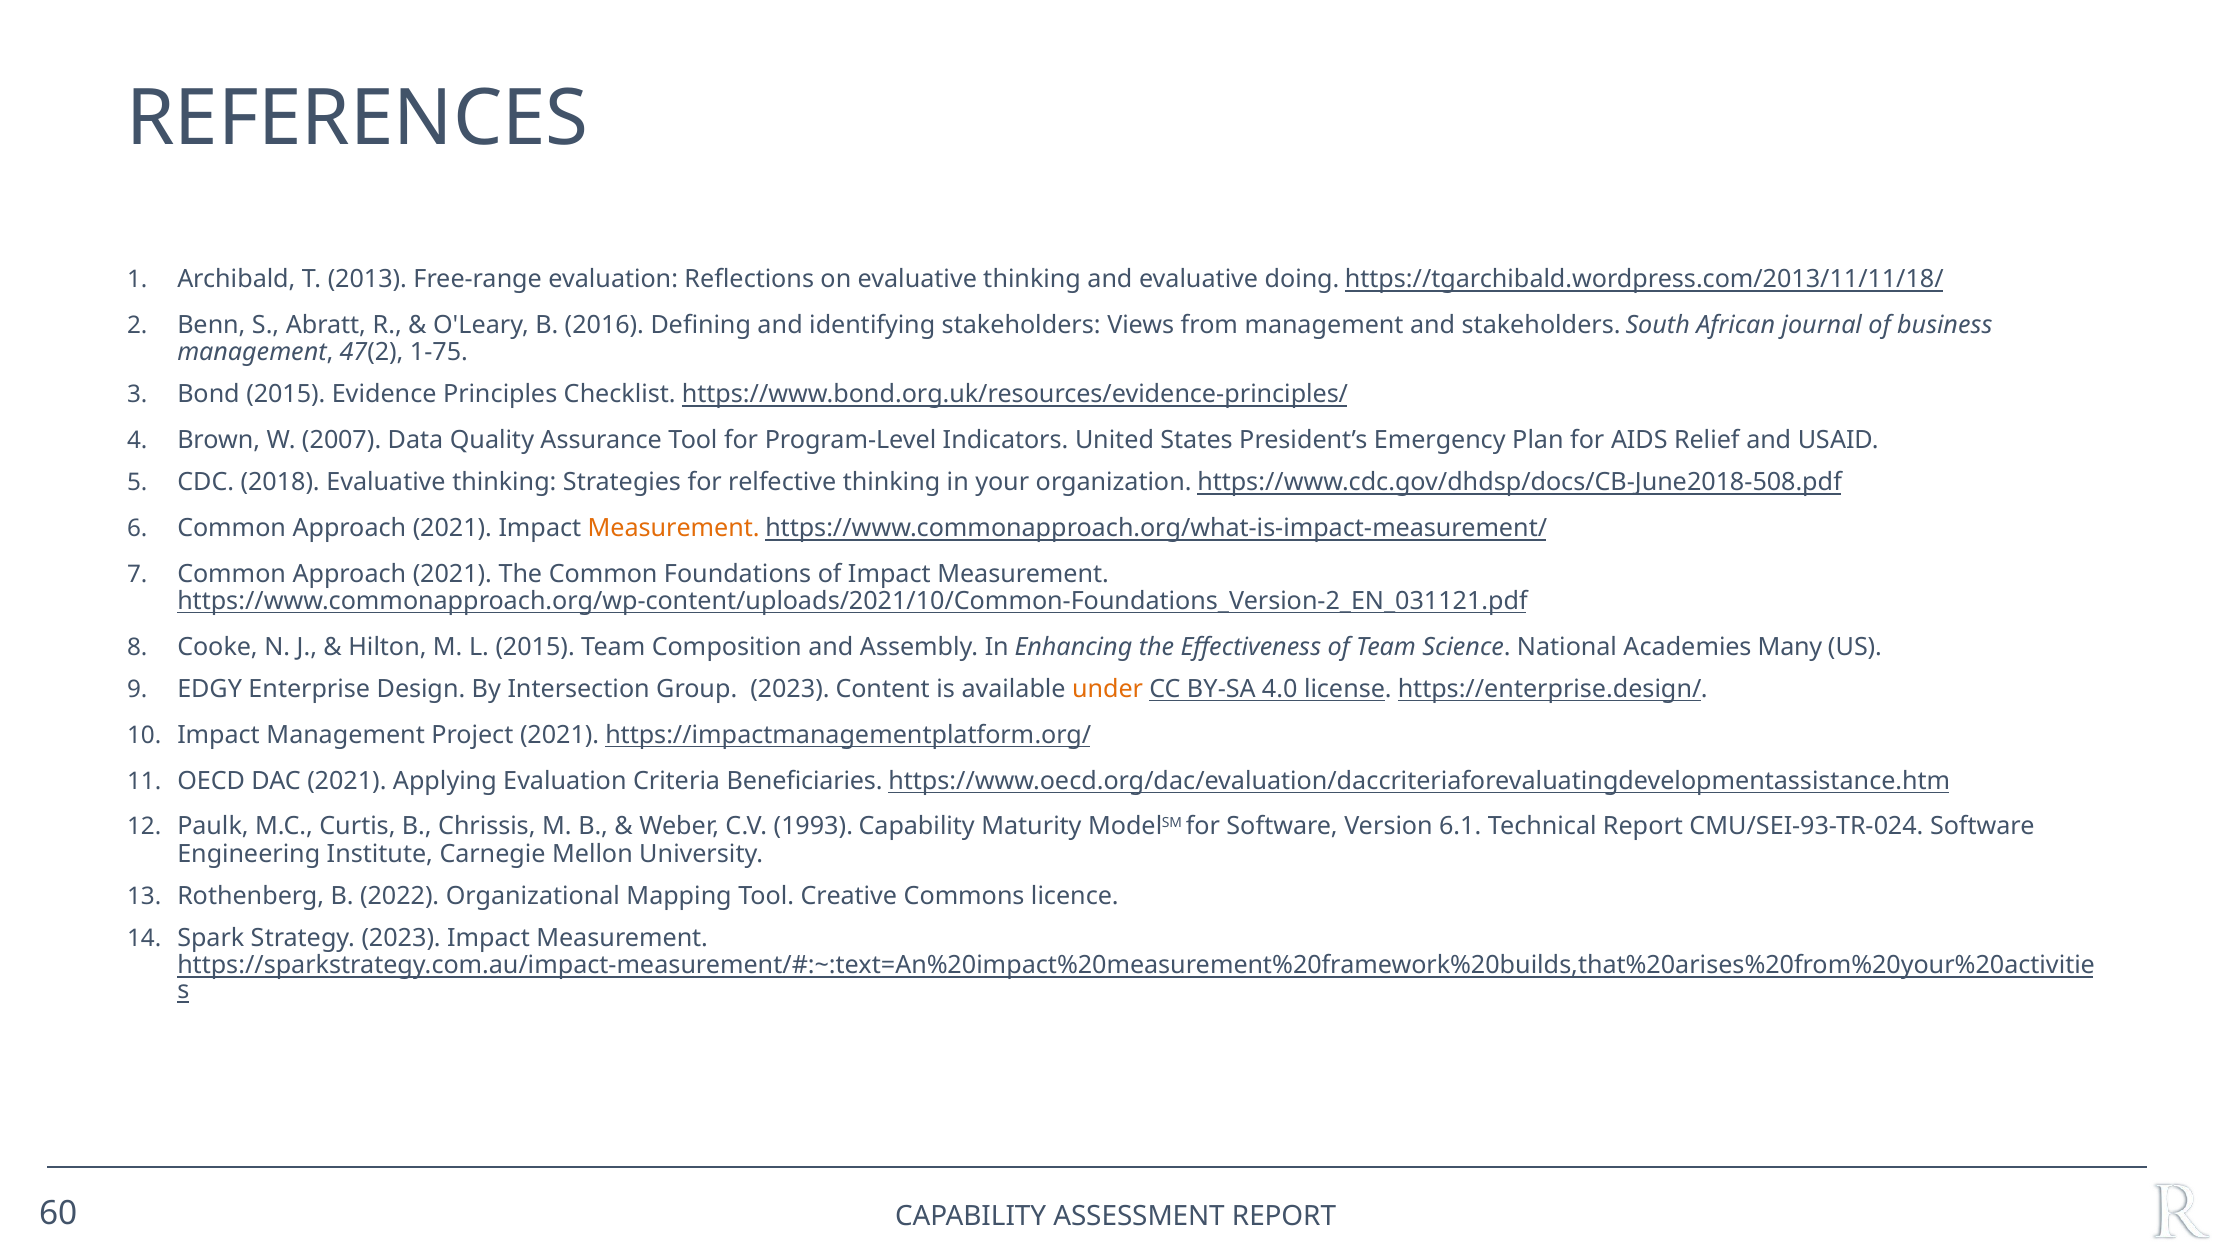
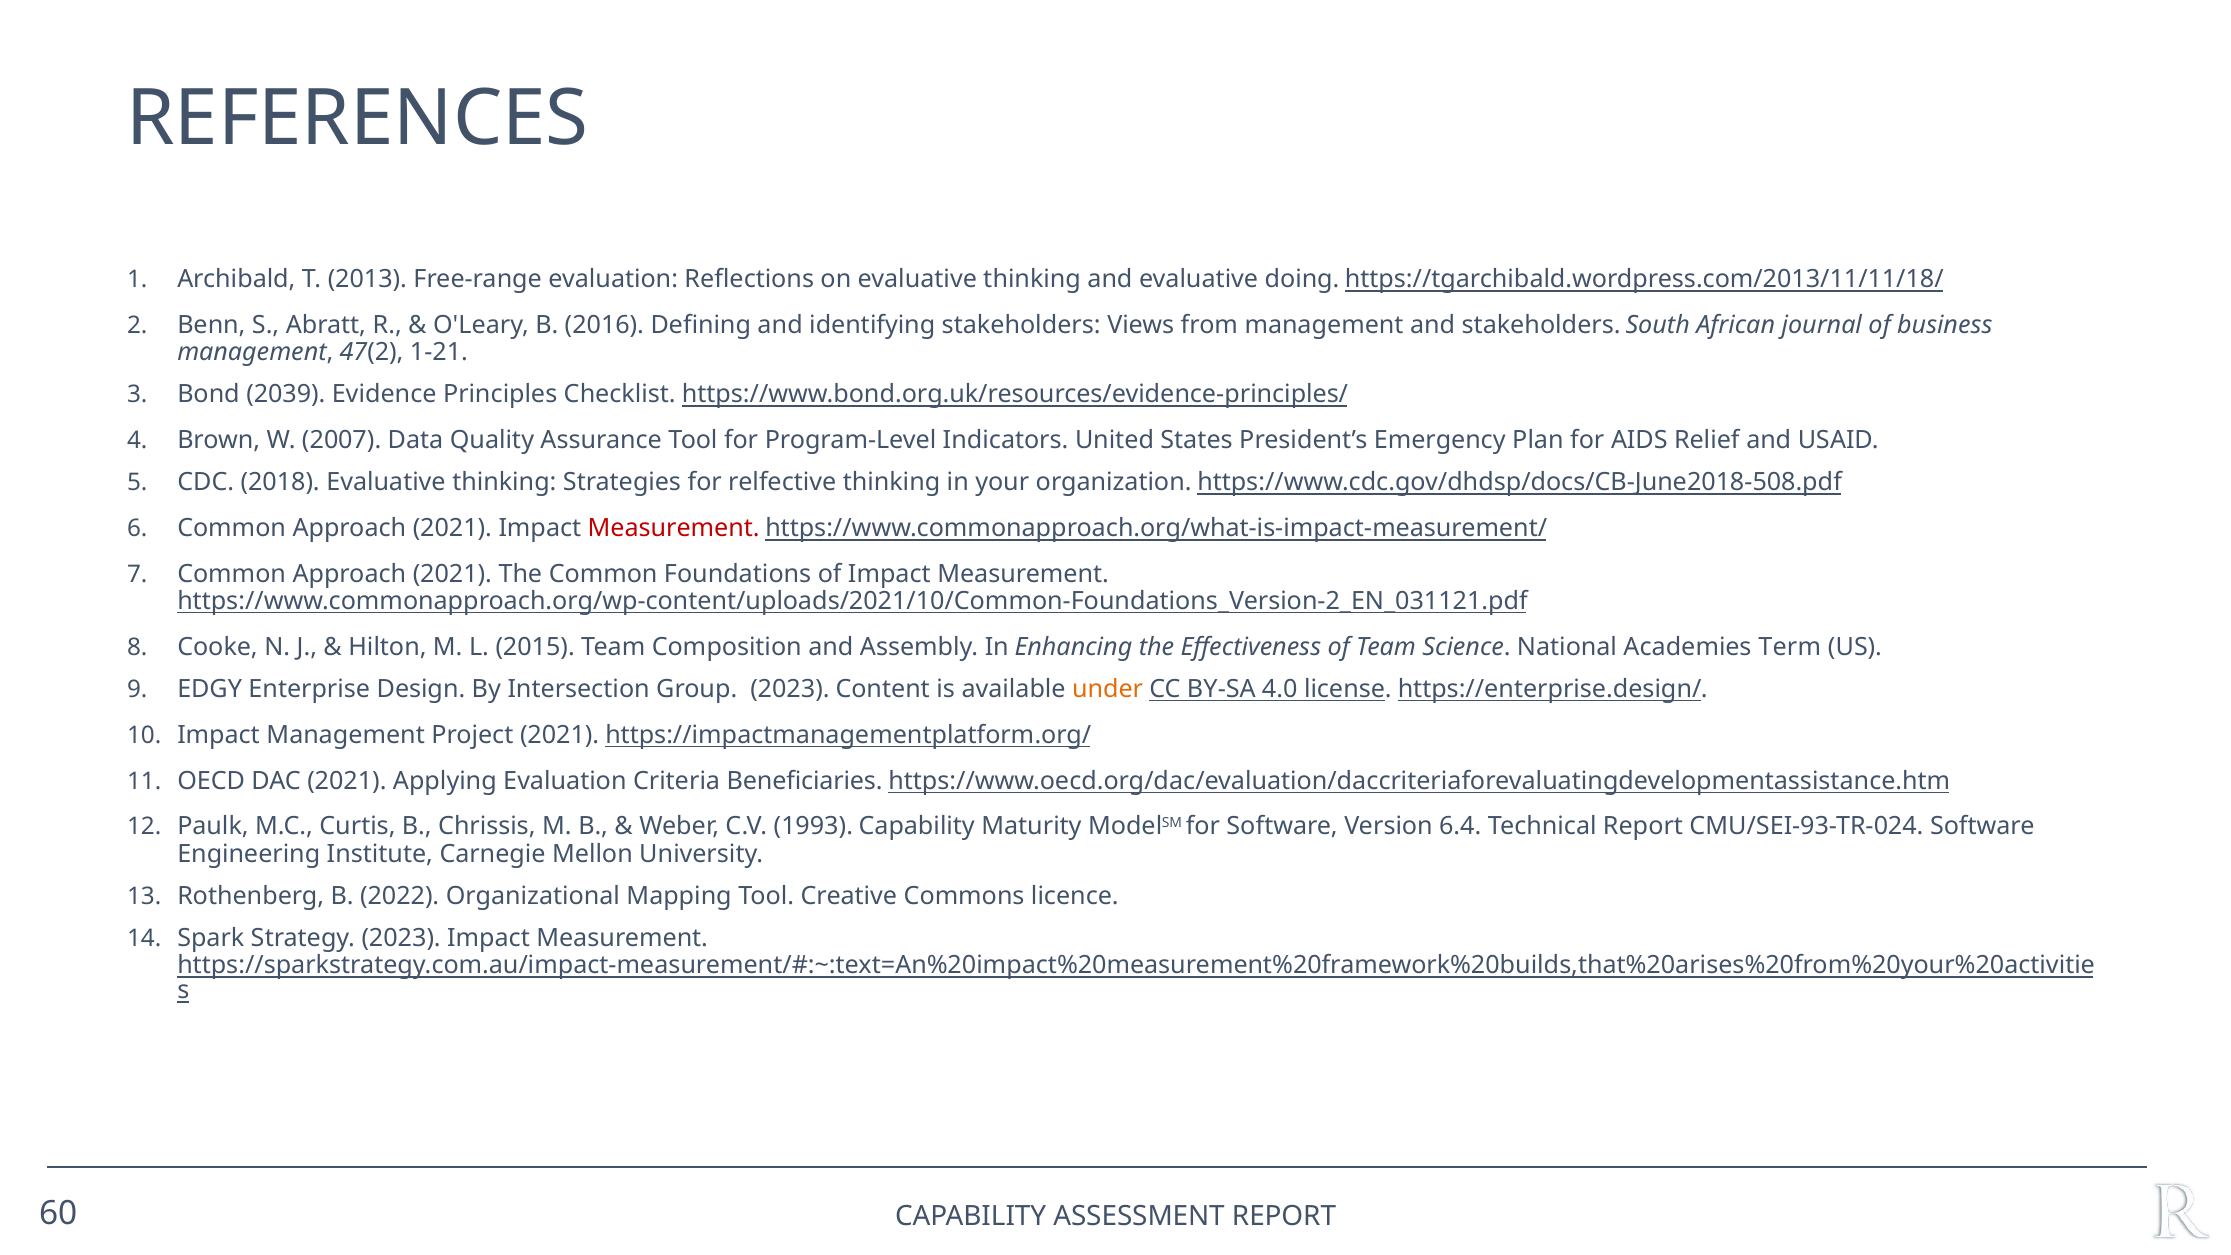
1-75: 1-75 -> 1-21 (439, 352)
Bond 2015: 2015 -> 2039 (286, 395)
Measurement colour: orange -> red (674, 528)
Many: Many -> Term (1790, 647)
6.1: 6.1 -> 6.4 (1460, 827)
